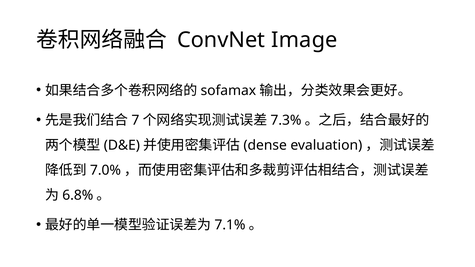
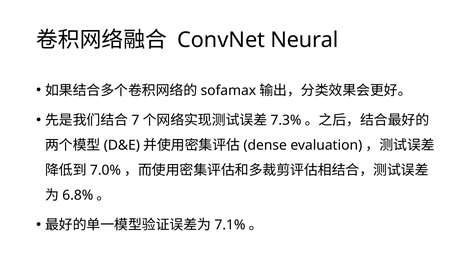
Image: Image -> Neural (305, 40)
